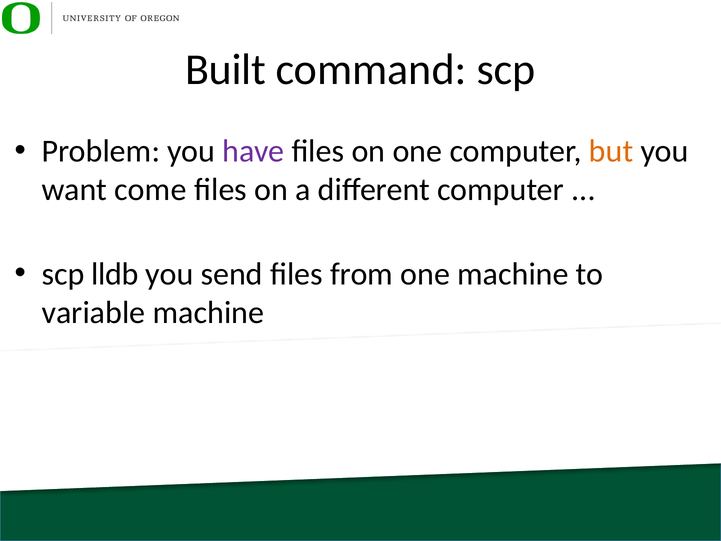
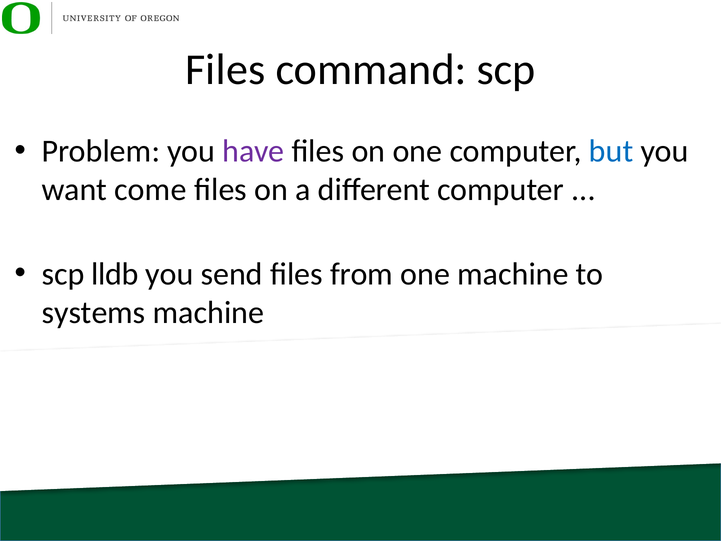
Built: Built -> Files (225, 70)
but colour: orange -> blue (611, 151)
variable: variable -> systems (94, 312)
